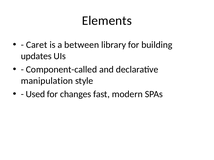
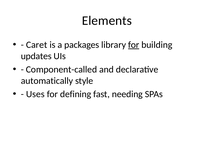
between: between -> packages (82, 45)
for underline: none -> present (134, 45)
manipulation: manipulation -> automatically (47, 81)
Used: Used -> Uses (35, 94)
changes: changes -> defining (76, 94)
modern: modern -> needing (127, 94)
